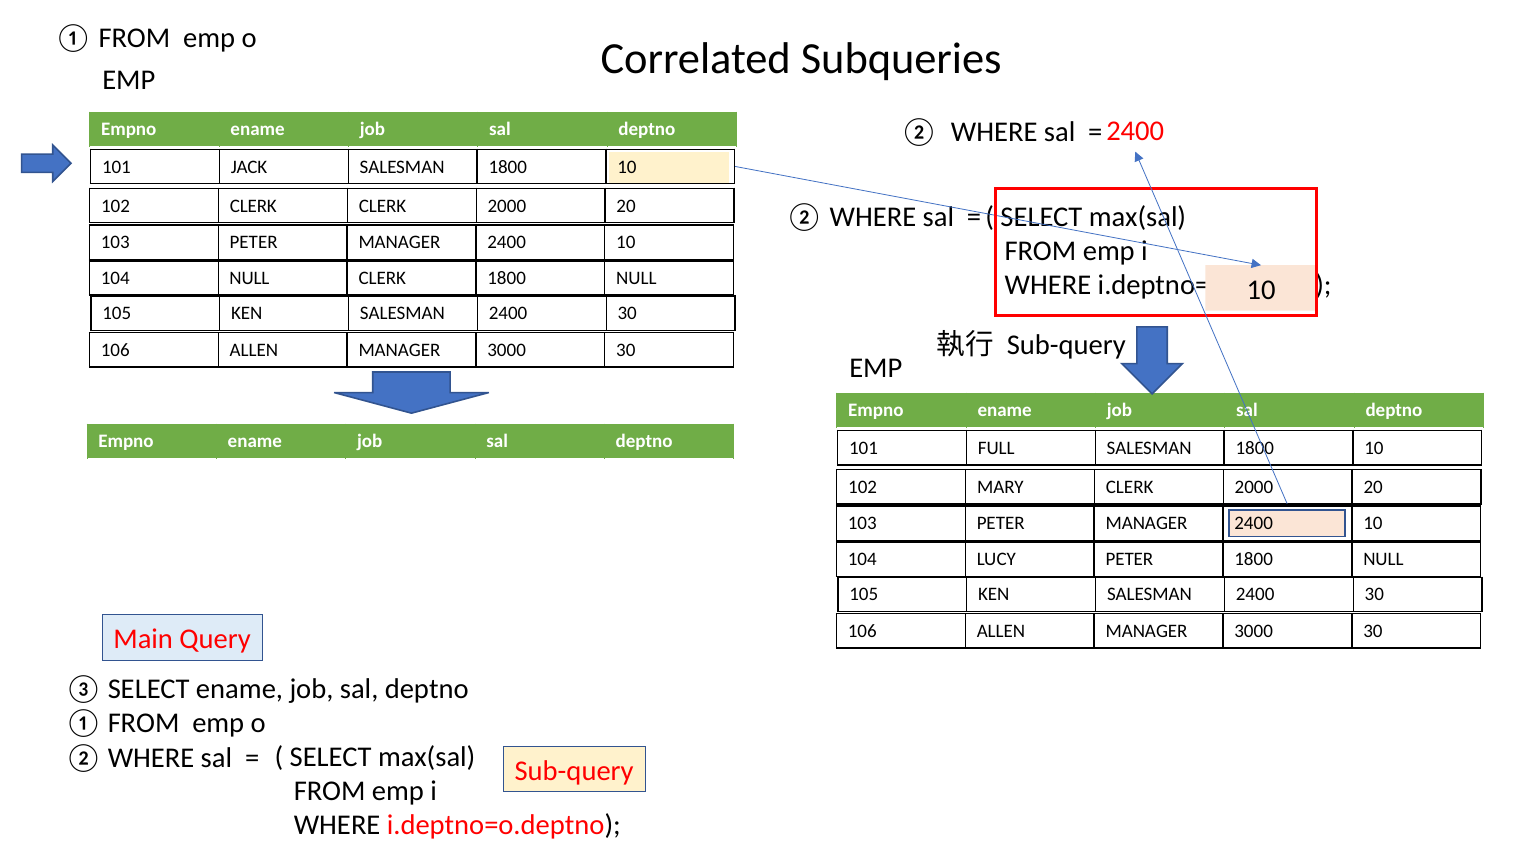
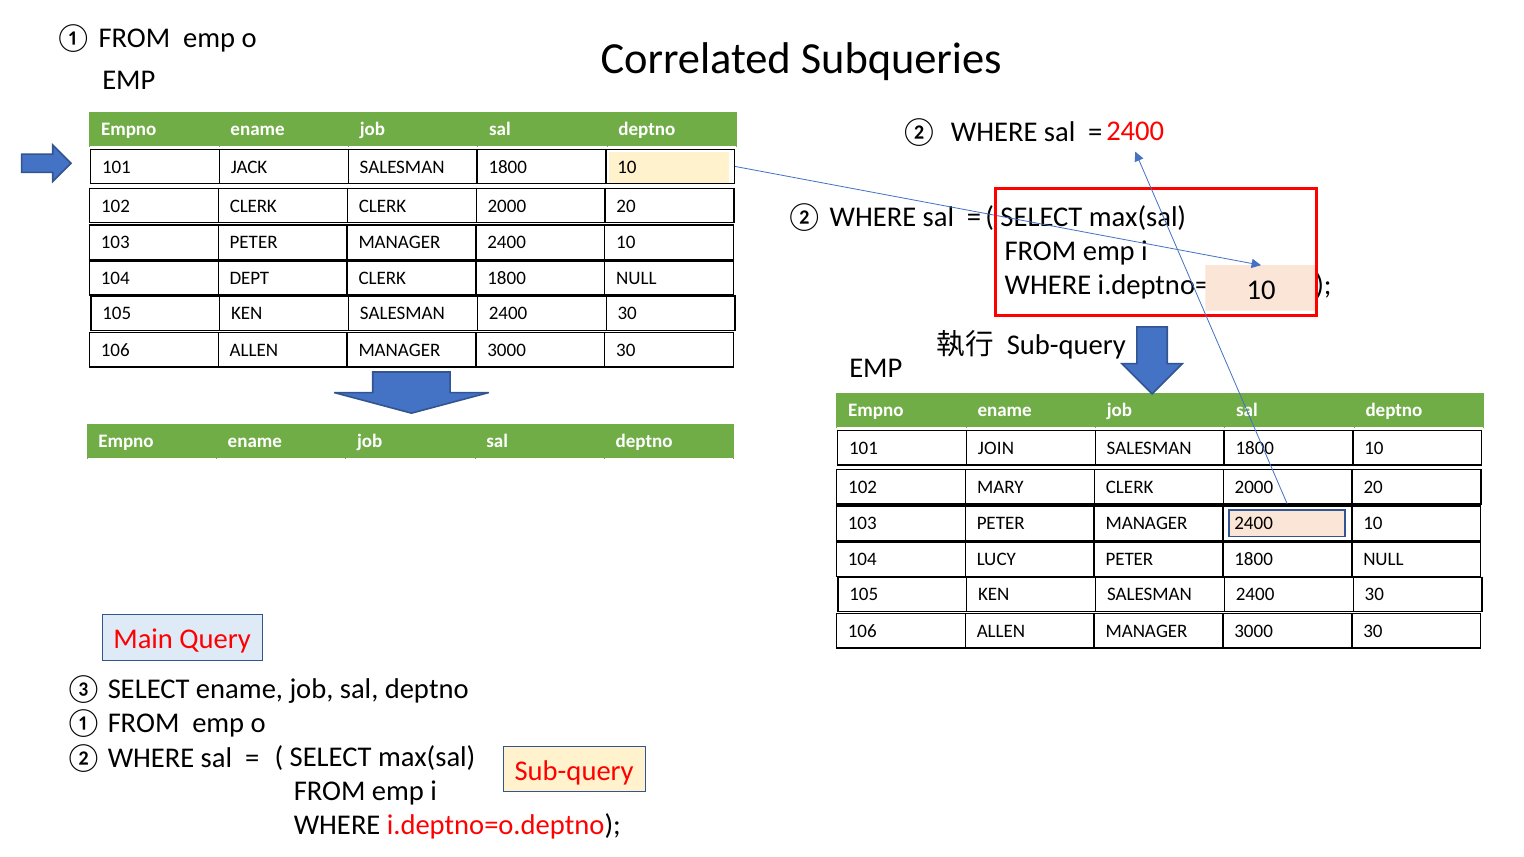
104 NULL: NULL -> DEPT (249, 278)
FULL: FULL -> JOIN (996, 448)
